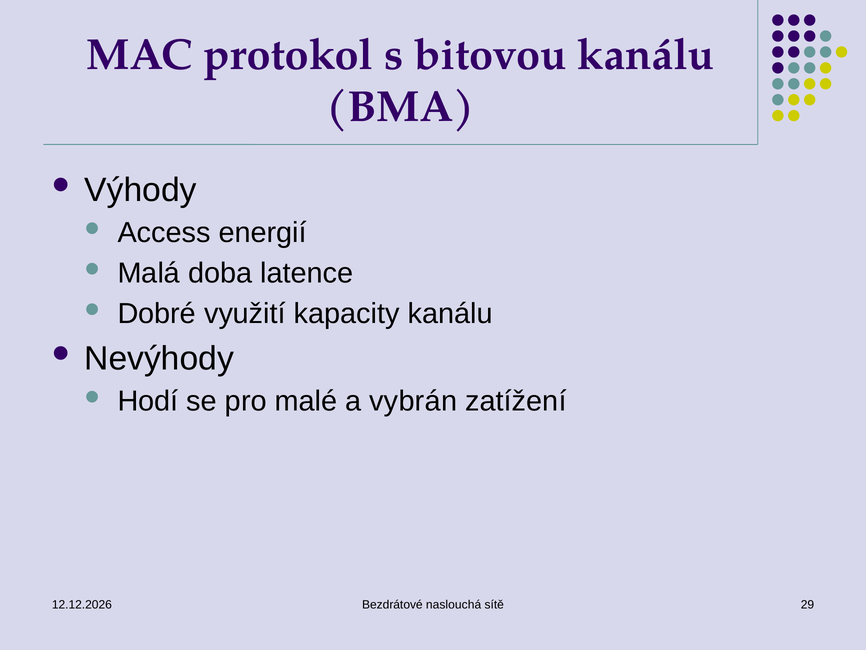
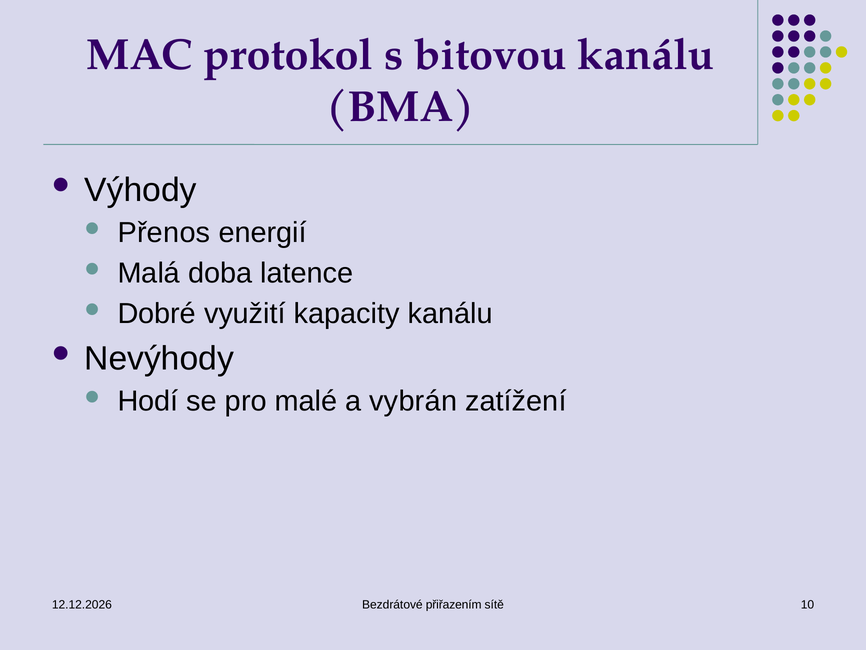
Access: Access -> Přenos (164, 233)
naslouchá: naslouchá -> přiřazením (454, 604)
29: 29 -> 10 (807, 604)
